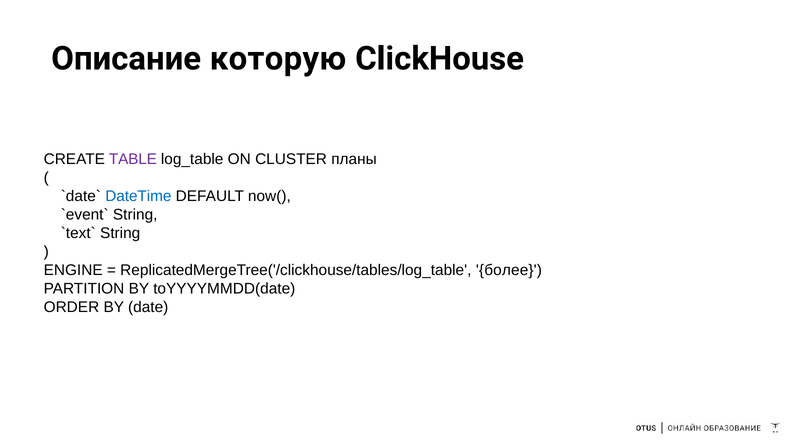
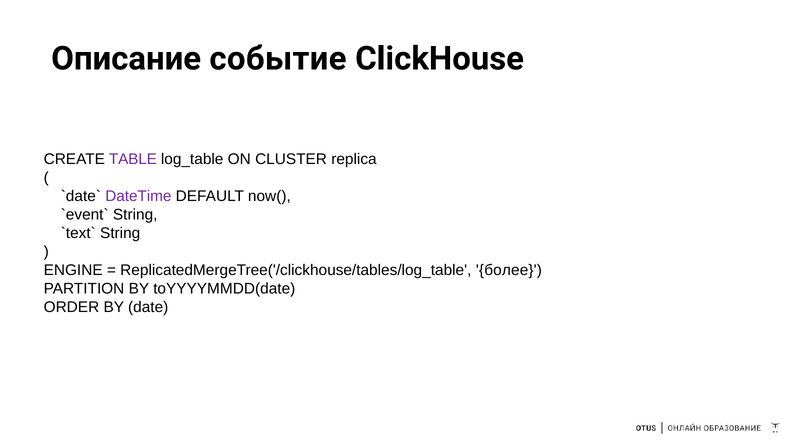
которую: которую -> событие (278, 59)
планы: планы -> replica (354, 159)
DateTime colour: blue -> purple (138, 196)
